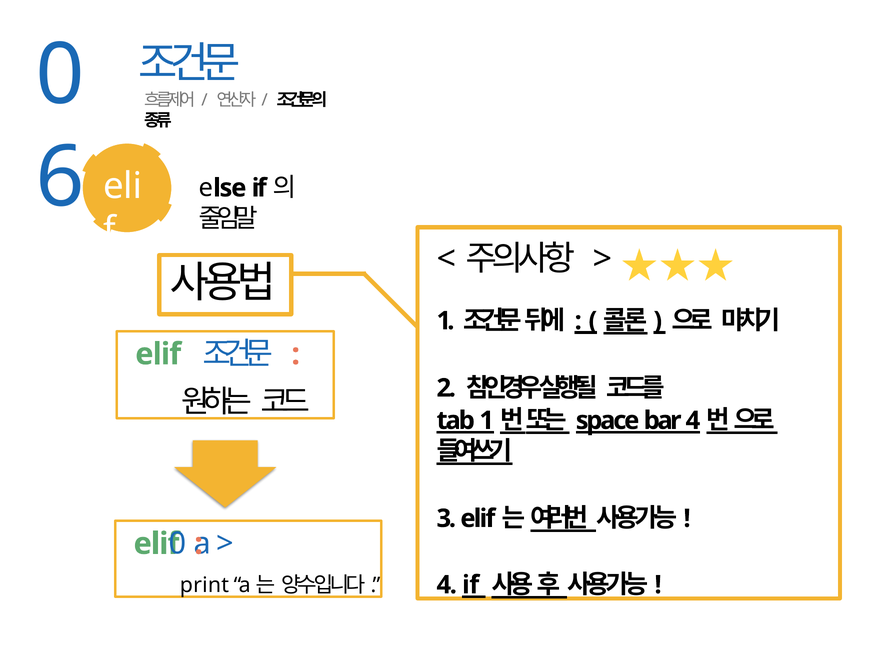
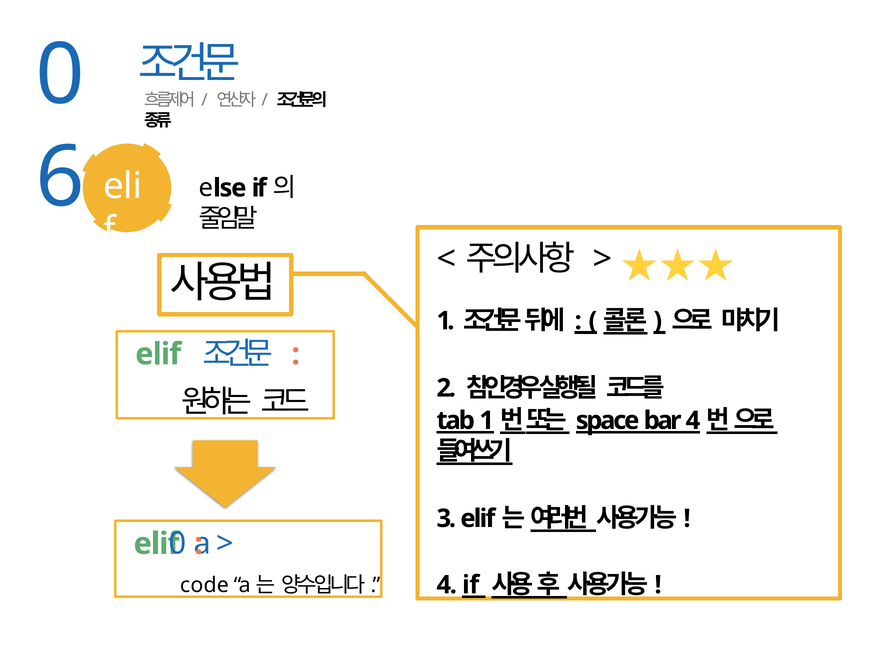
print: print -> code (204, 585)
